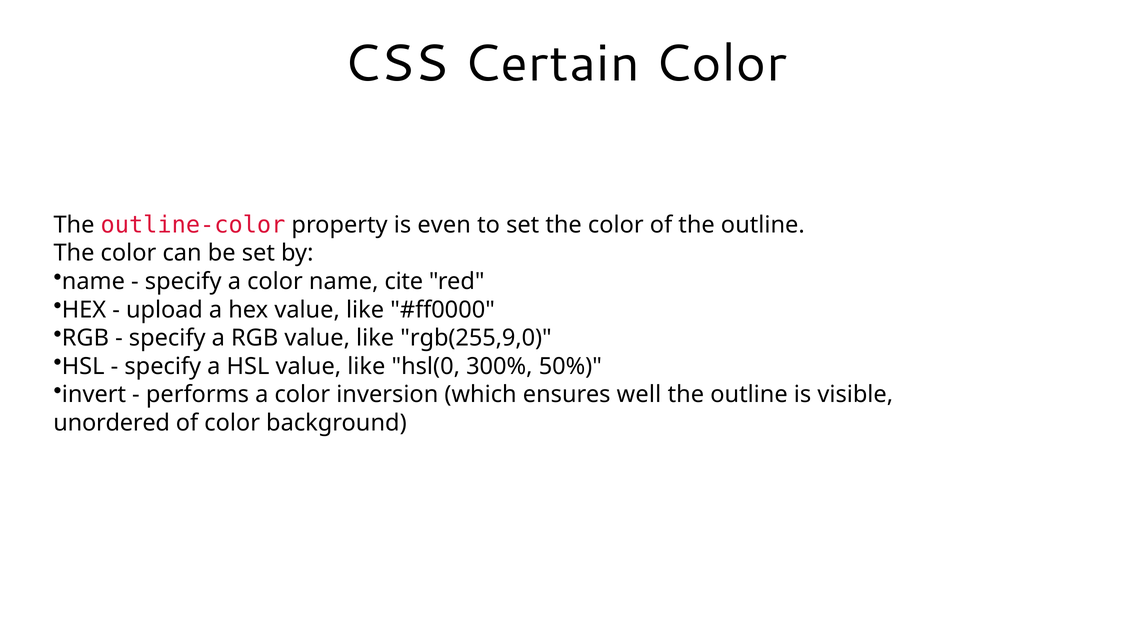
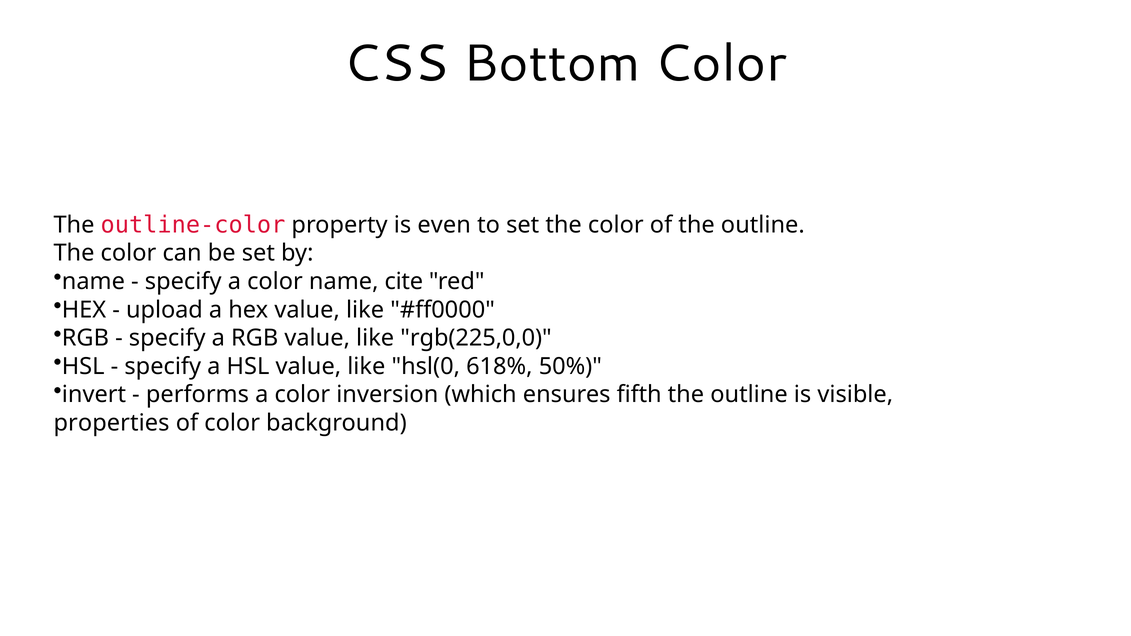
Certain: Certain -> Bottom (552, 64)
rgb(255,9,0: rgb(255,9,0 -> rgb(225,0,0 (476, 338)
300%: 300% -> 618% (499, 366)
well: well -> fifth (639, 395)
unordered: unordered -> properties (112, 423)
